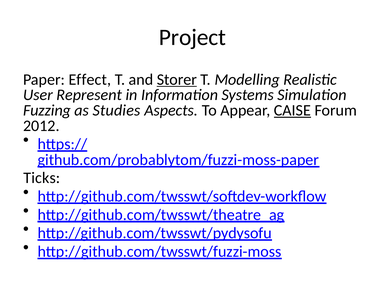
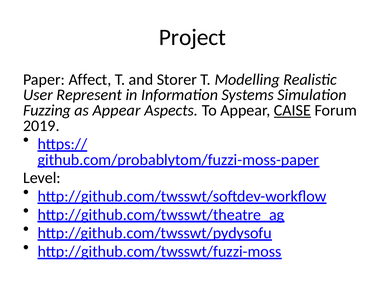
Effect: Effect -> Affect (90, 79)
Storer underline: present -> none (177, 79)
as Studies: Studies -> Appear (117, 110)
2012: 2012 -> 2019 (41, 126)
Ticks: Ticks -> Level (42, 178)
